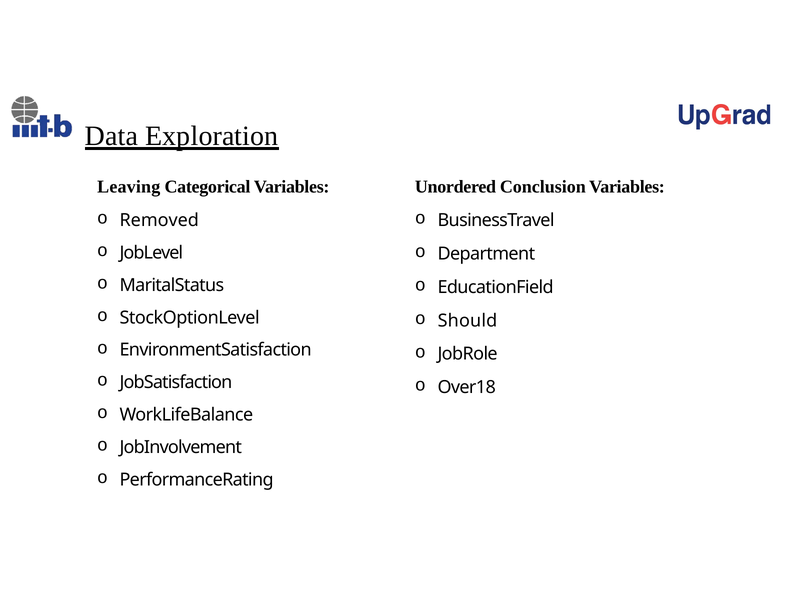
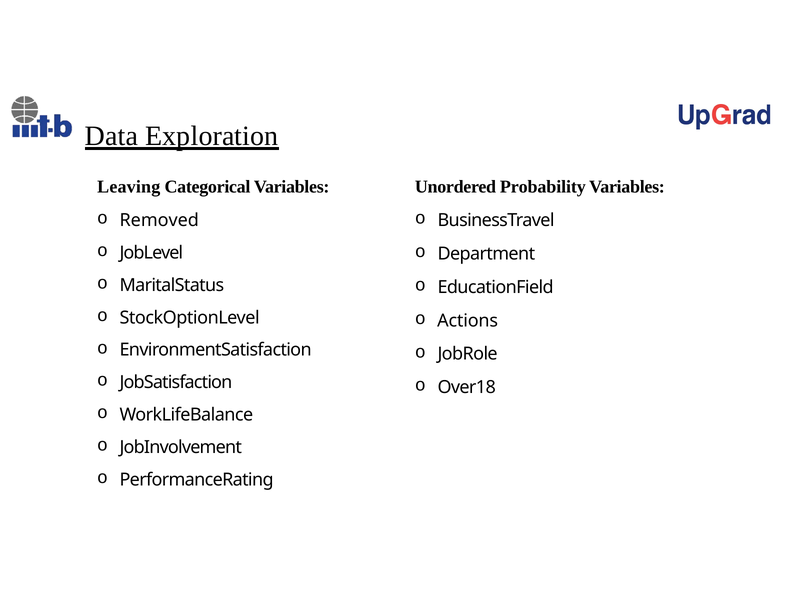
Conclusion: Conclusion -> Probability (543, 187)
Should: Should -> Actions (468, 321)
